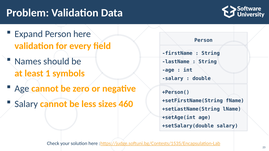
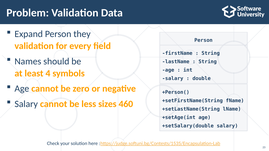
Person here: here -> they (82, 34)
1: 1 -> 4 (48, 73)
